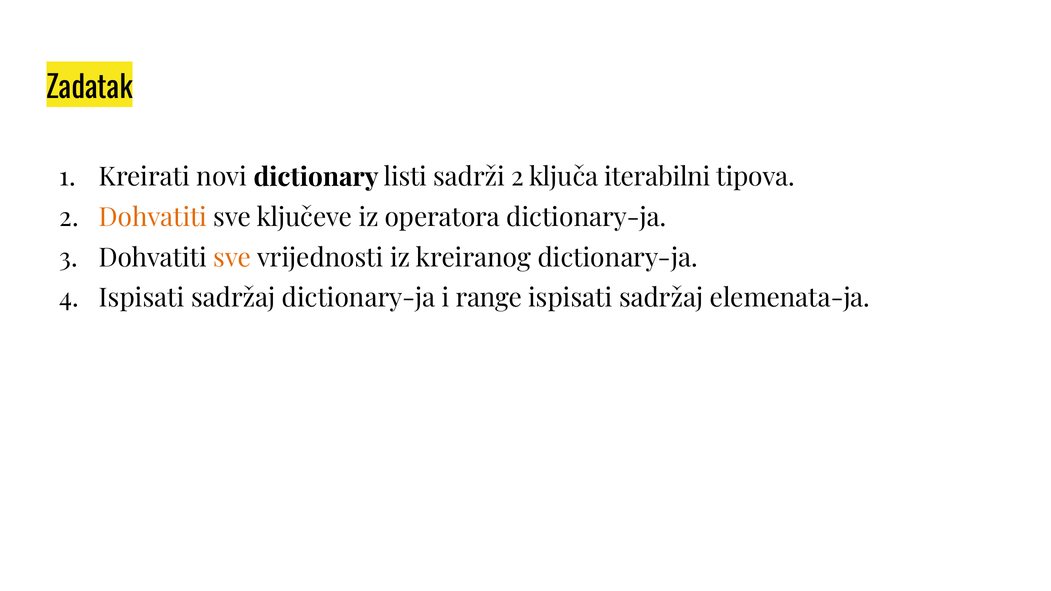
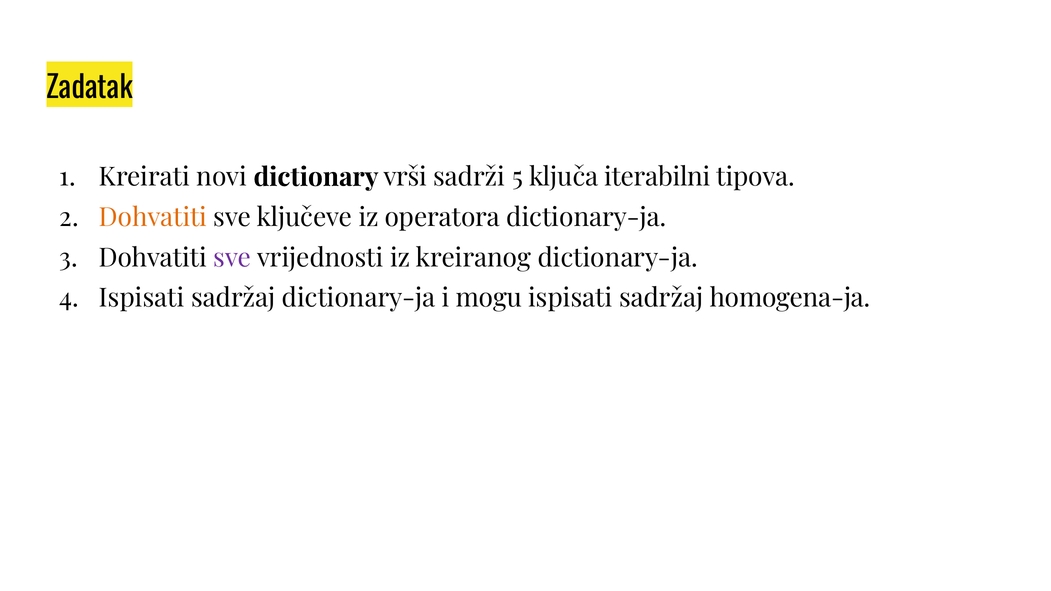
listi: listi -> vrši (405, 177)
sadrži 2: 2 -> 5 (517, 177)
sve colour: orange -> purple (232, 258)
range: range -> mogu (489, 298)
elemenata-ja: elemenata-ja -> homogena-ja (790, 298)
